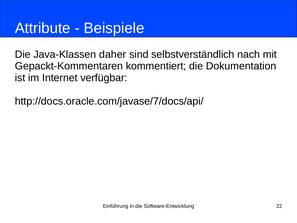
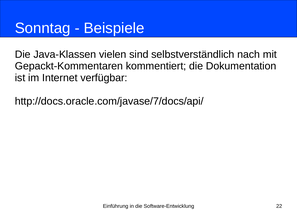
Attribute: Attribute -> Sonntag (43, 28)
daher: daher -> vielen (113, 54)
